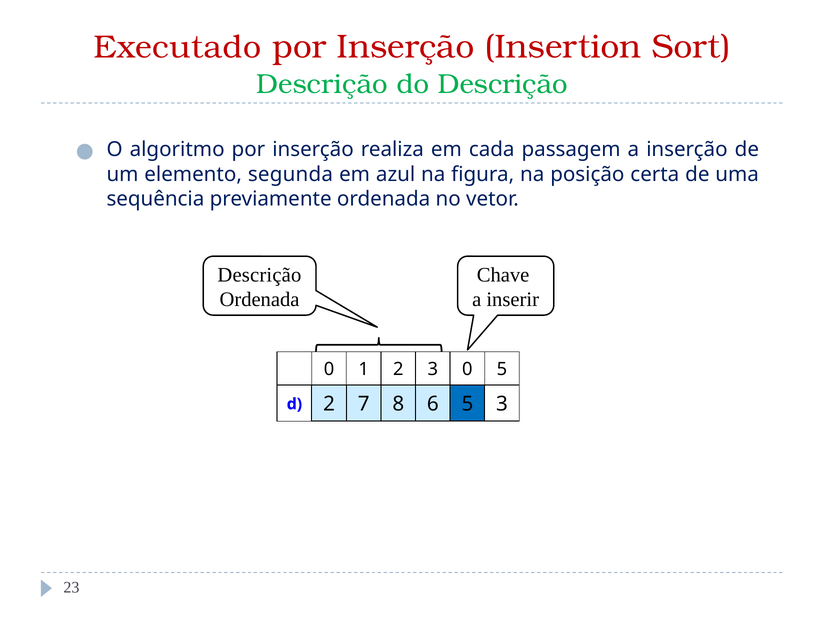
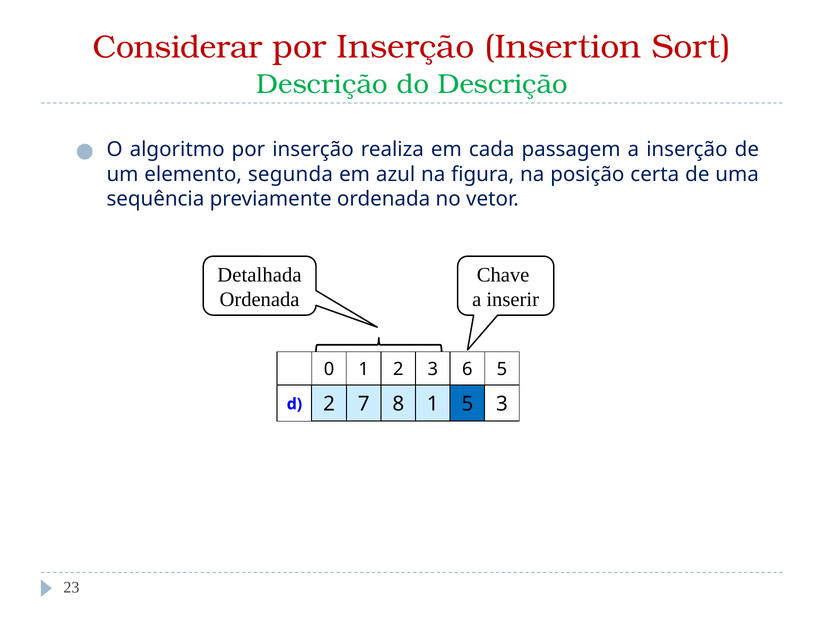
Executado: Executado -> Considerar (178, 47)
Descrição: Descrição -> Detalhada (259, 275)
3 0: 0 -> 6 (467, 369)
8 6: 6 -> 1 (433, 404)
